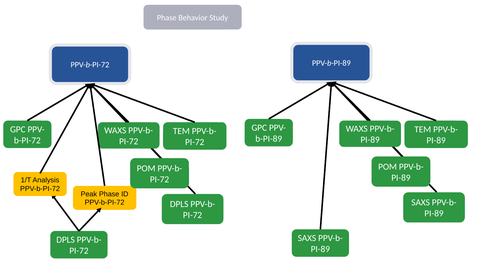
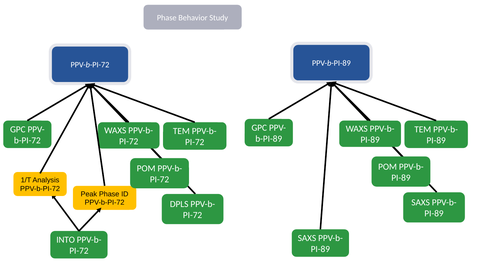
DPLS: DPLS -> INTO (66, 240)
